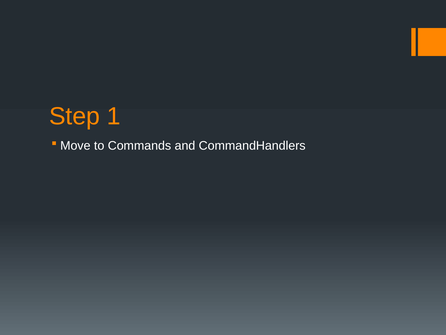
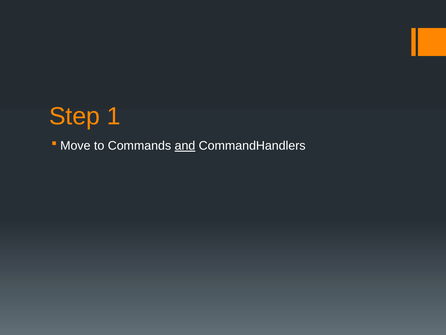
and underline: none -> present (185, 146)
